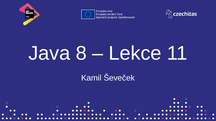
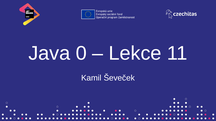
8: 8 -> 0 (81, 53)
